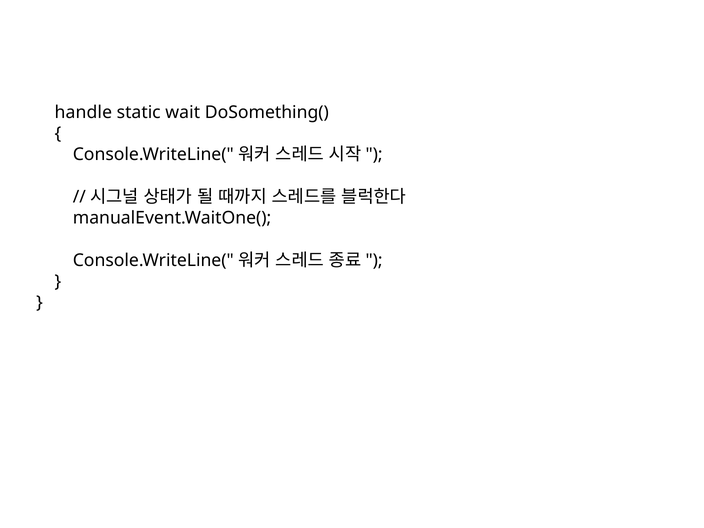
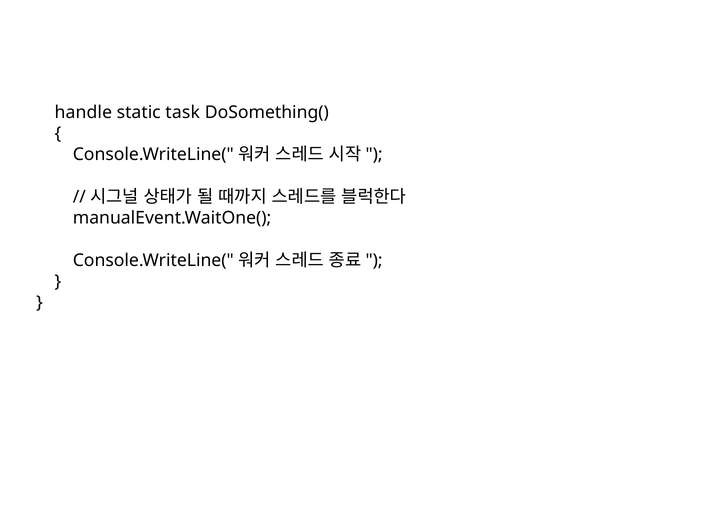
wait: wait -> task (183, 112)
